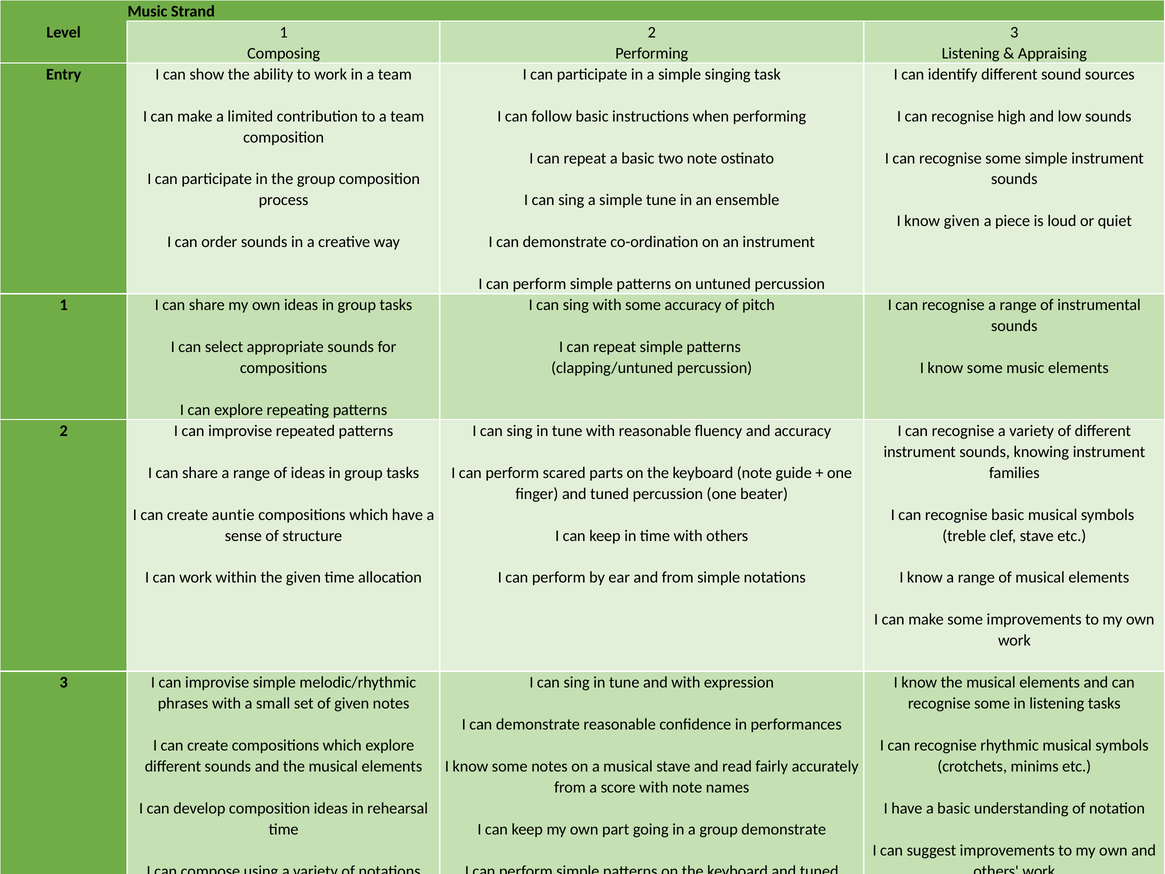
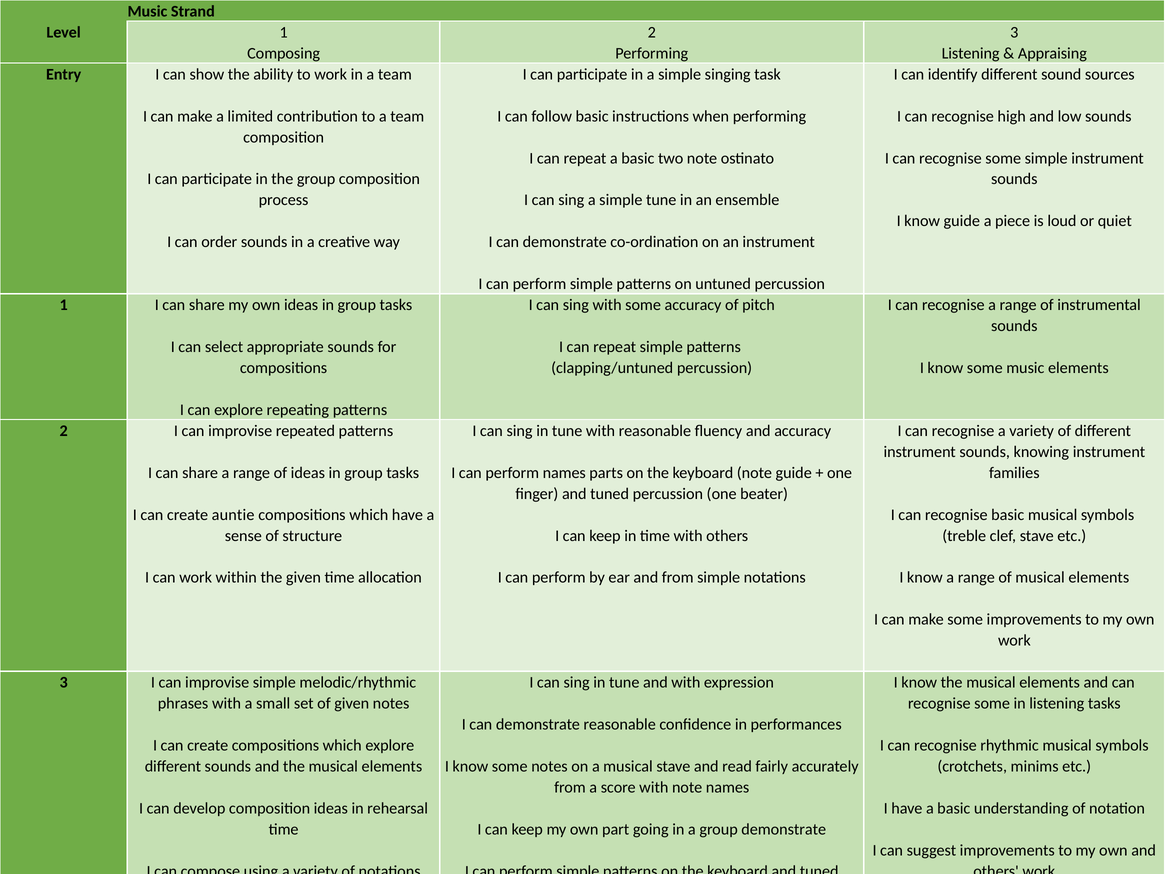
know given: given -> guide (962, 221)
perform scared: scared -> names (564, 473)
